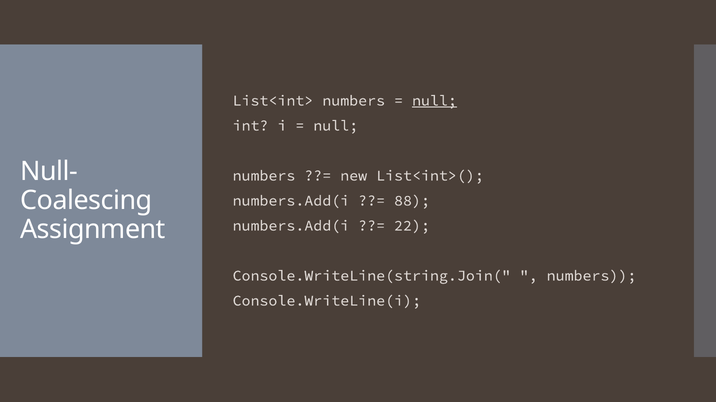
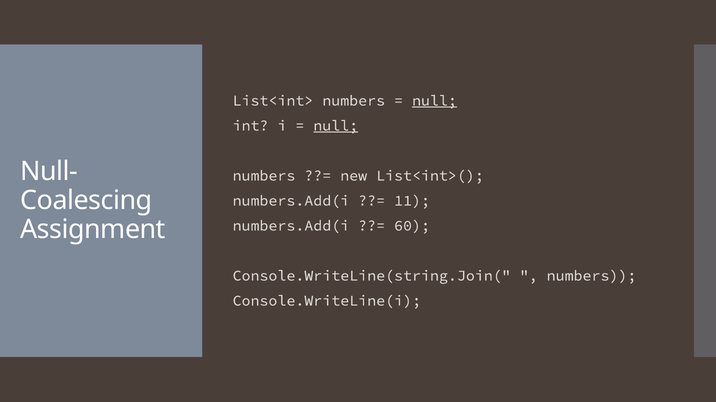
null underline: none -> present (336, 126)
88: 88 -> 11 (412, 201)
22: 22 -> 60 (412, 226)
